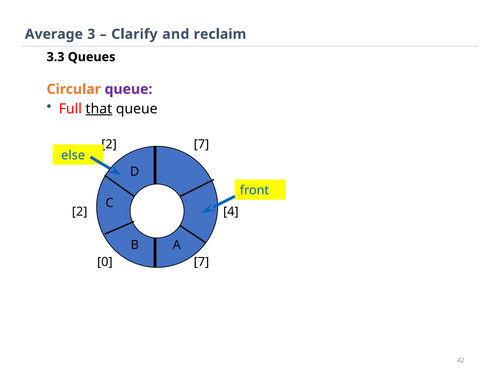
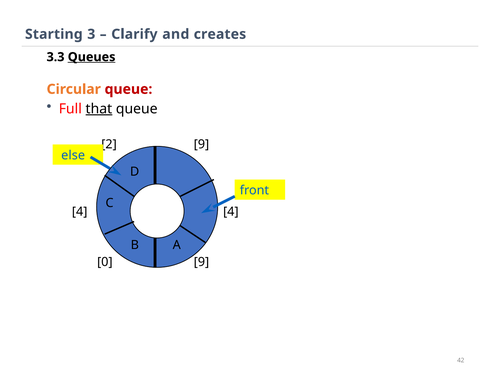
Average: Average -> Starting (54, 34)
reclaim: reclaim -> creates (220, 34)
Queues underline: none -> present (92, 57)
queue colour: purple -> red (128, 89)
2 7: 7 -> 9 (201, 144)
2: 2 -> 4 (80, 212)
7: 7 -> 9 (201, 262)
